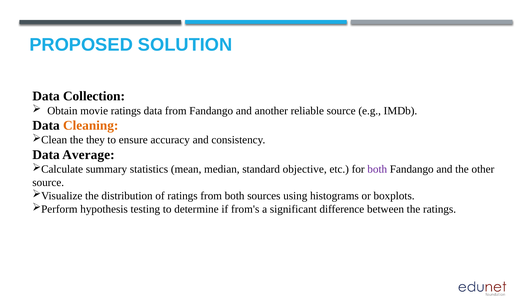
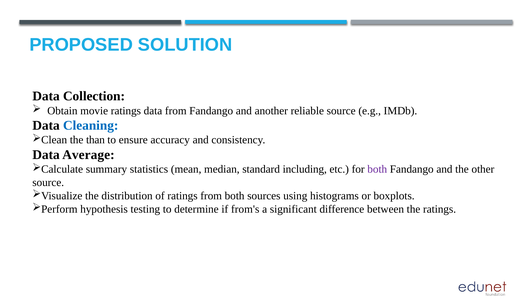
Cleaning colour: orange -> blue (91, 126)
they: they -> than (95, 140)
objective: objective -> including (305, 169)
